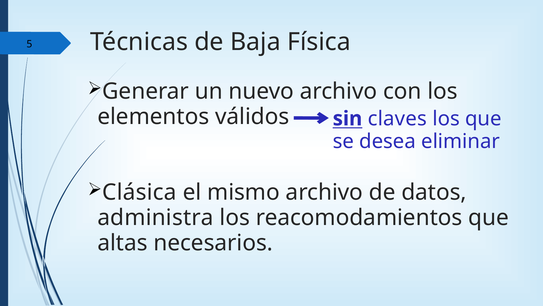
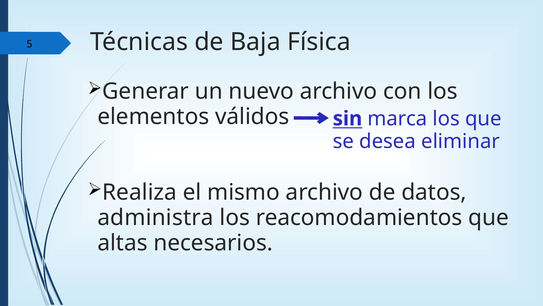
claves: claves -> marca (397, 118)
Clásica: Clásica -> Realiza (140, 192)
